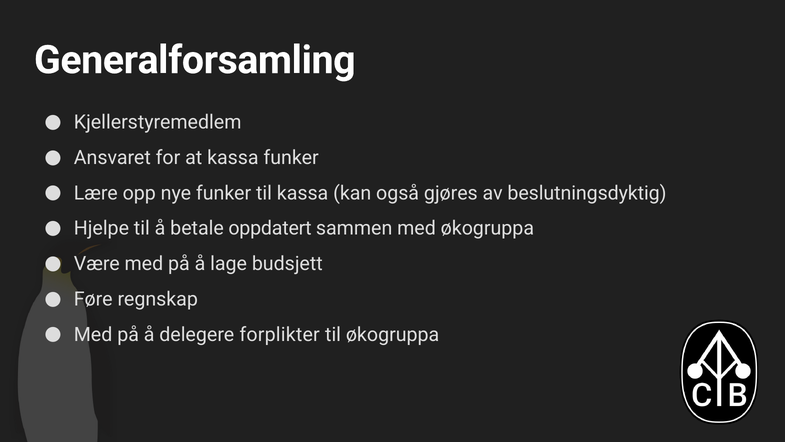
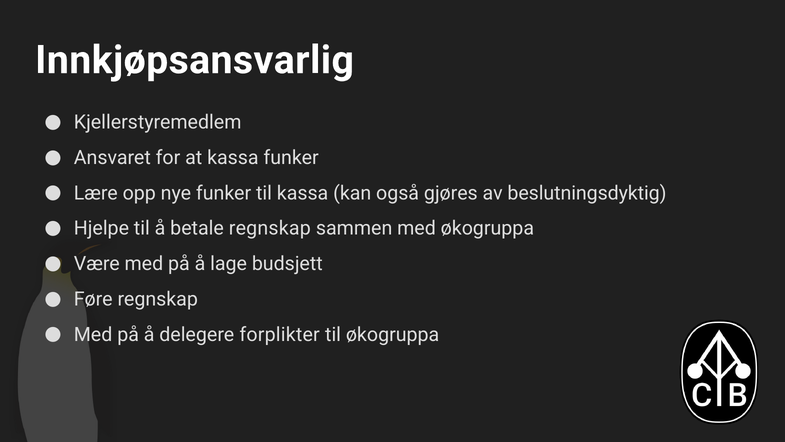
Generalforsamling: Generalforsamling -> Innkjøpsansvarlig (194, 60)
betale oppdatert: oppdatert -> regnskap (270, 228)
